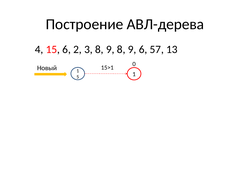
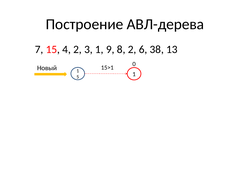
4: 4 -> 7 (39, 49)
15 6: 6 -> 4 (67, 49)
3 8: 8 -> 1 (99, 49)
9 8 9: 9 -> 2 (132, 49)
57: 57 -> 38 (157, 49)
